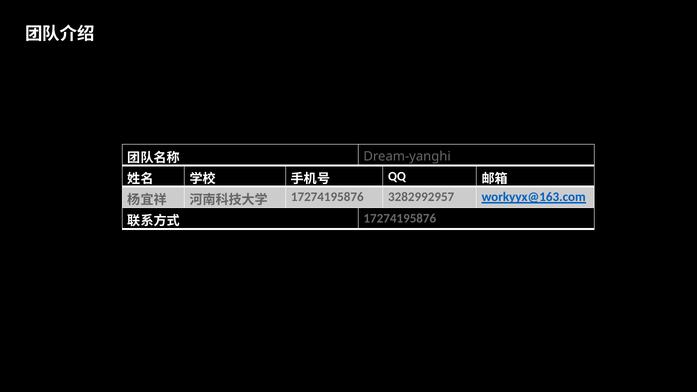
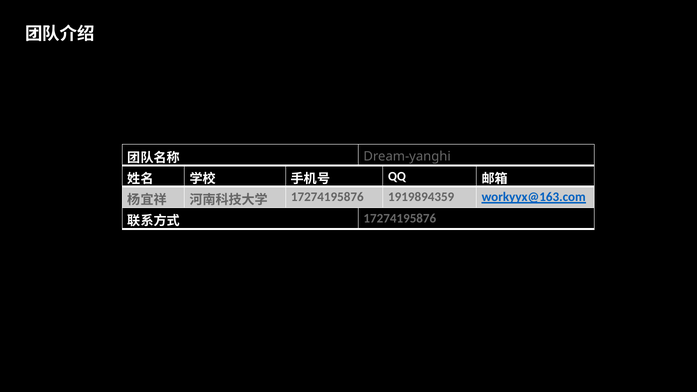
3282992957: 3282992957 -> 1919894359 (421, 197)
